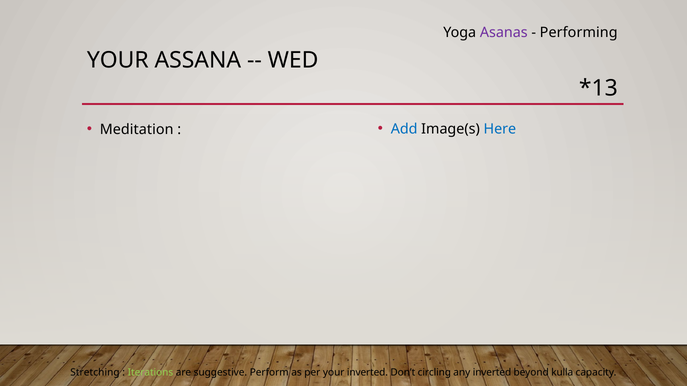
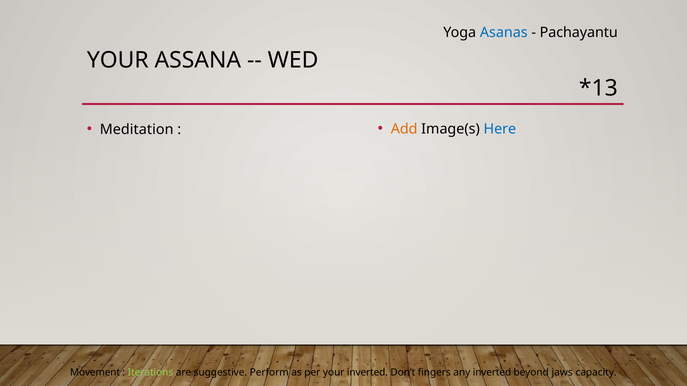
Asanas colour: purple -> blue (504, 32)
Performing: Performing -> Pachayantu (579, 32)
Add colour: blue -> orange (404, 129)
Stretching: Stretching -> Movement (95, 373)
circling: circling -> fingers (434, 373)
kulla: kulla -> jaws (562, 373)
